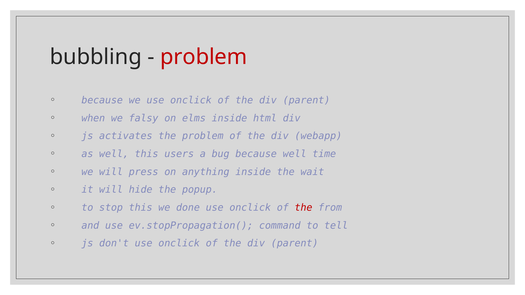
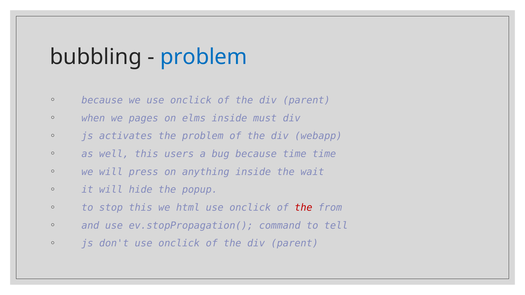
problem colour: red -> blue (204, 57)
falsy: falsy -> pages (144, 118)
html: html -> must (265, 118)
because well: well -> time (295, 154)
done: done -> html (188, 208)
